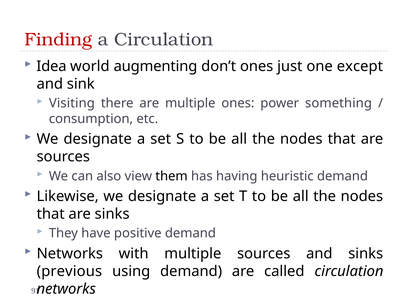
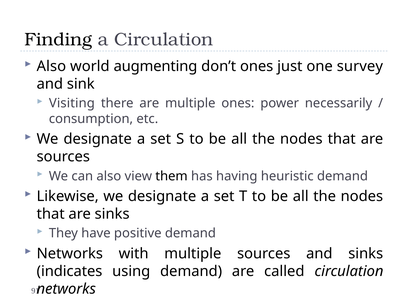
Finding colour: red -> black (58, 39)
Idea: Idea -> Also (51, 66)
except: except -> survey (360, 66)
something: something -> necessarily (339, 103)
previous: previous -> indicates (70, 271)
